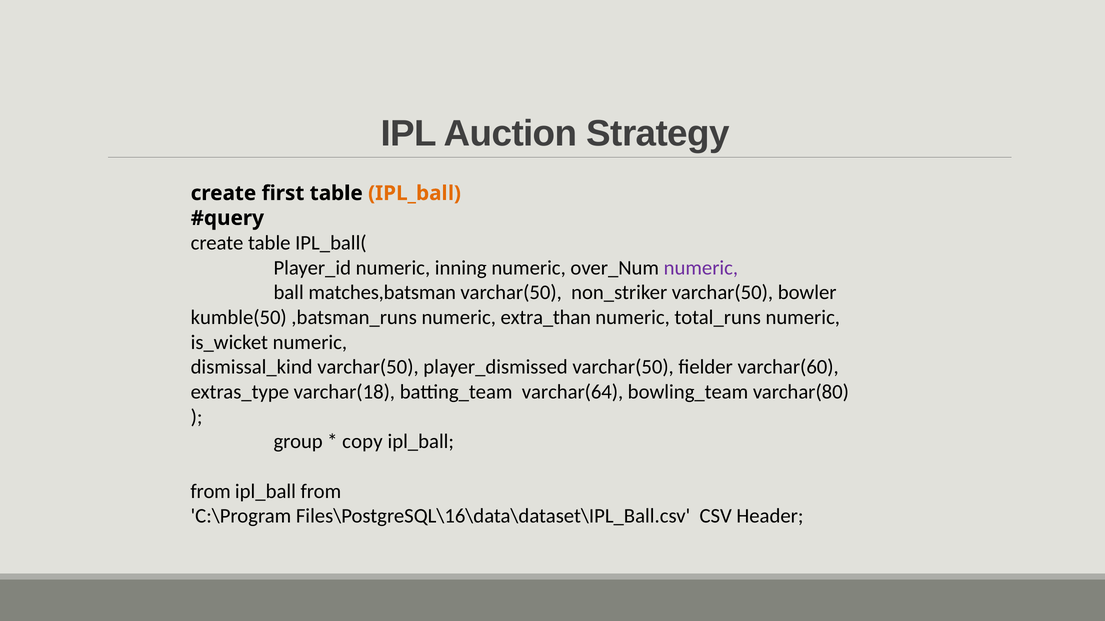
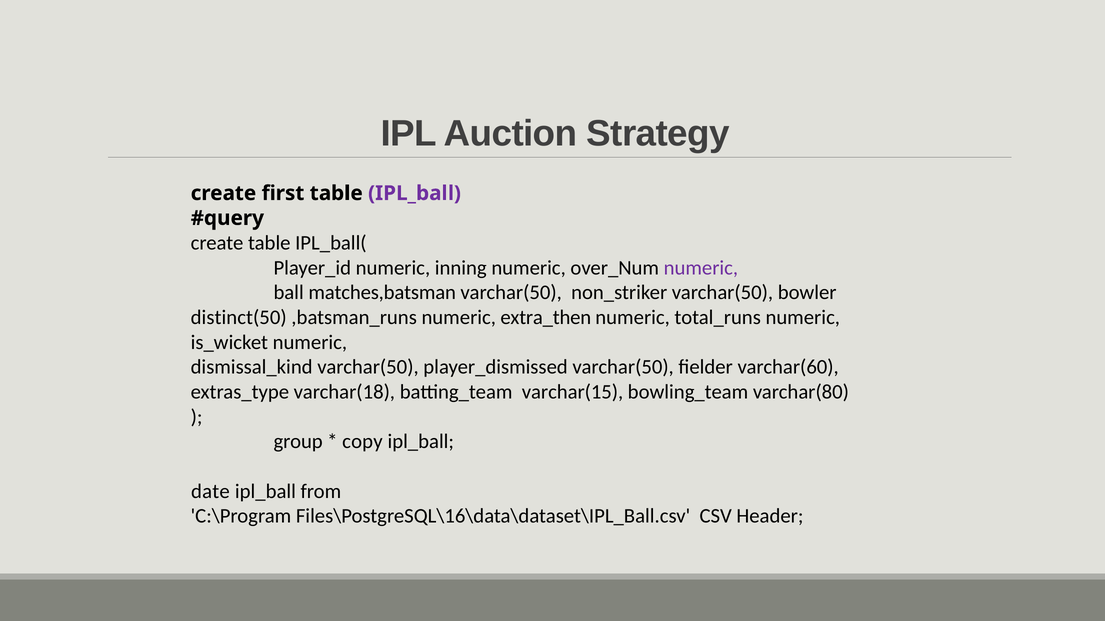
IPL_ball colour: orange -> purple (415, 193)
kumble(50: kumble(50 -> distinct(50 (239, 318)
extra_than: extra_than -> extra_then (546, 318)
varchar(64: varchar(64 -> varchar(15 (572, 392)
from: from -> date (210, 492)
